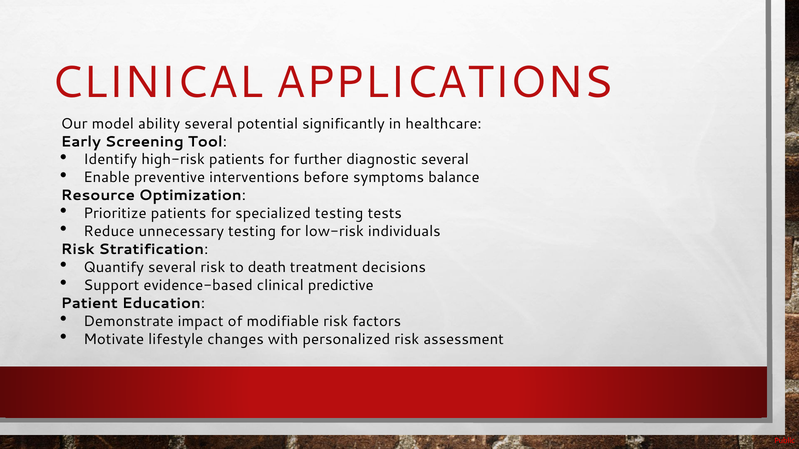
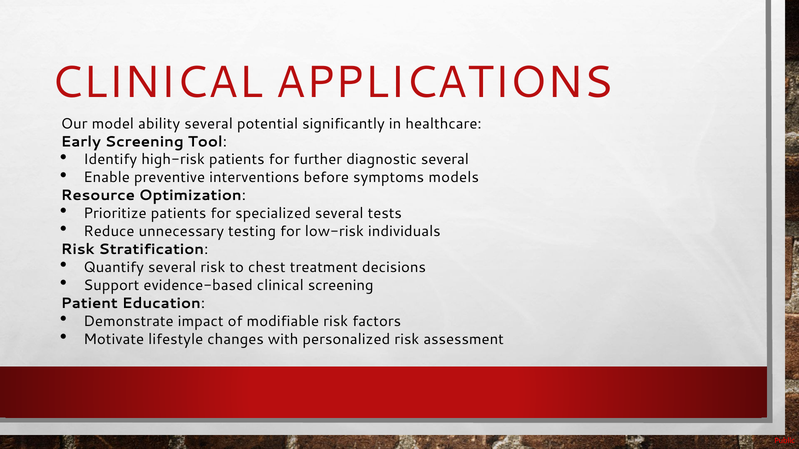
balance: balance -> models (454, 178)
specialized testing: testing -> several (339, 214)
death: death -> chest (267, 268)
clinical predictive: predictive -> screening (341, 286)
